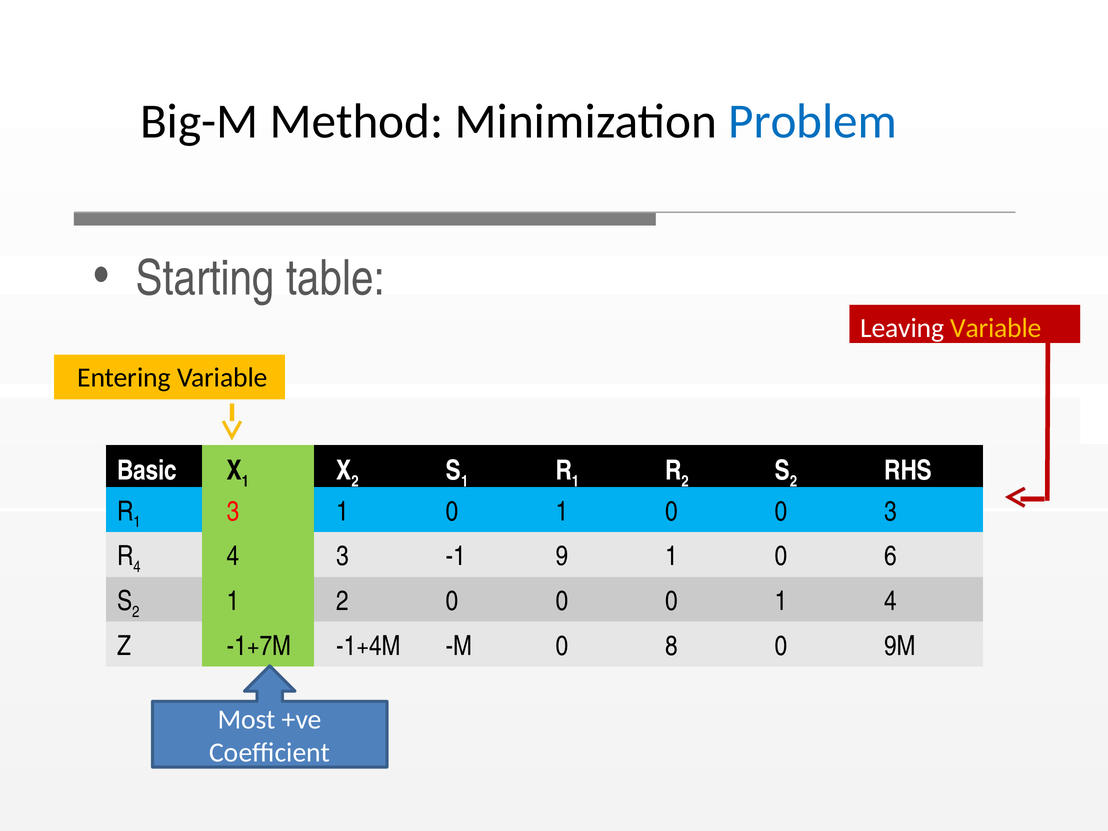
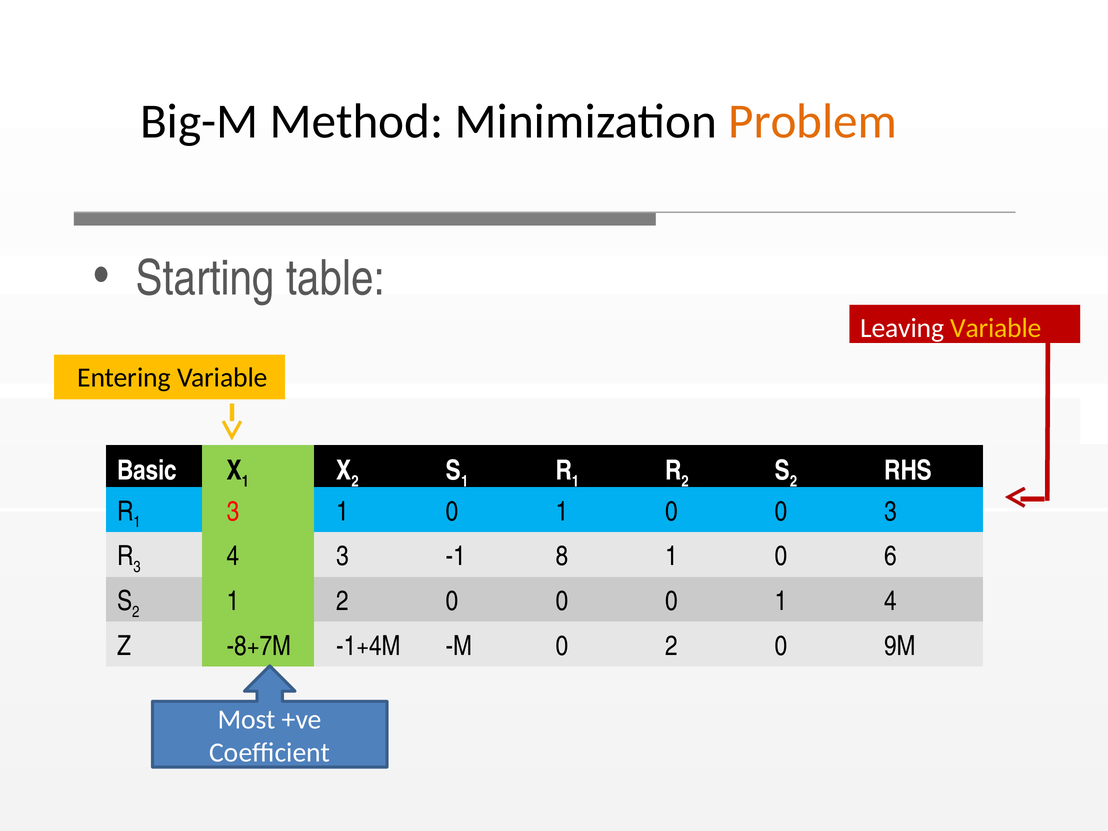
Problem colour: blue -> orange (813, 122)
4: 4 -> 3 (137, 567)
9: 9 -> 8 (562, 556)
-1+7M: -1+7M -> -8+7M (259, 646)
0 8: 8 -> 2 (671, 646)
